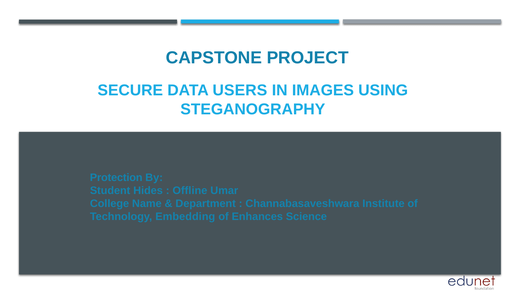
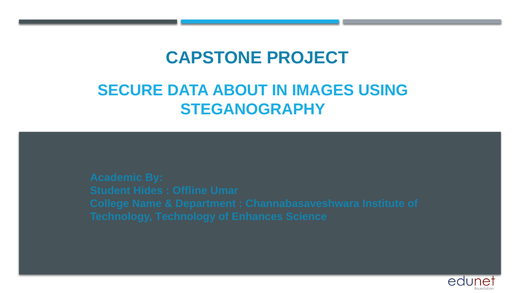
USERS: USERS -> ABOUT (240, 90)
Protection: Protection -> Academic (116, 177)
Technology Embedding: Embedding -> Technology (185, 216)
